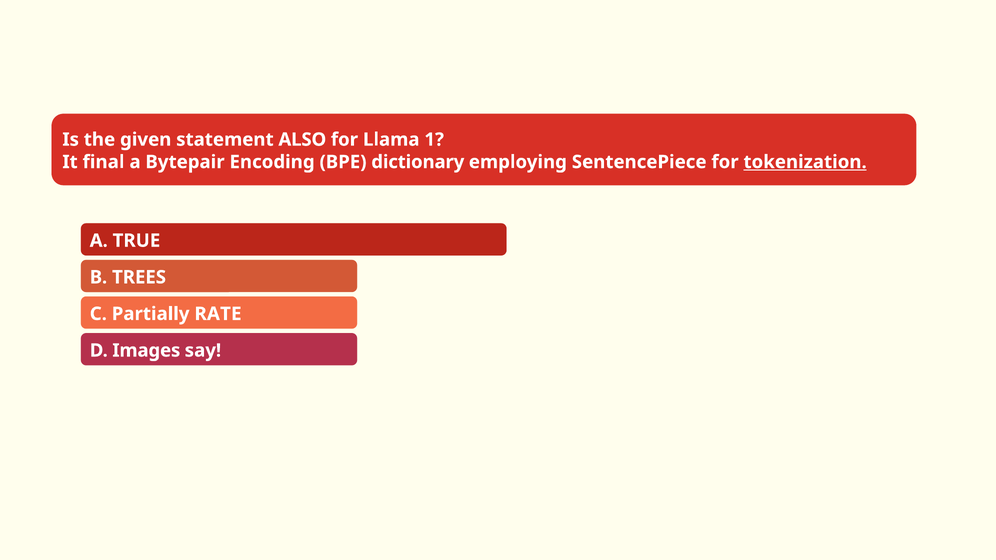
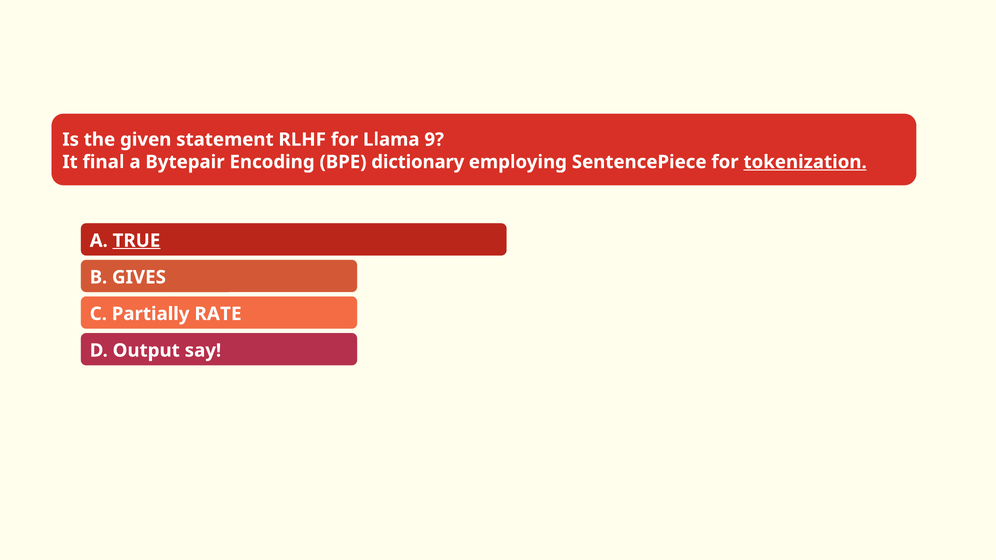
ALSO: ALSO -> RLHF (302, 140)
1: 1 -> 9 (434, 140)
TRUE underline: none -> present (136, 241)
TREES: TREES -> GIVES (139, 277)
Images: Images -> Output (146, 351)
